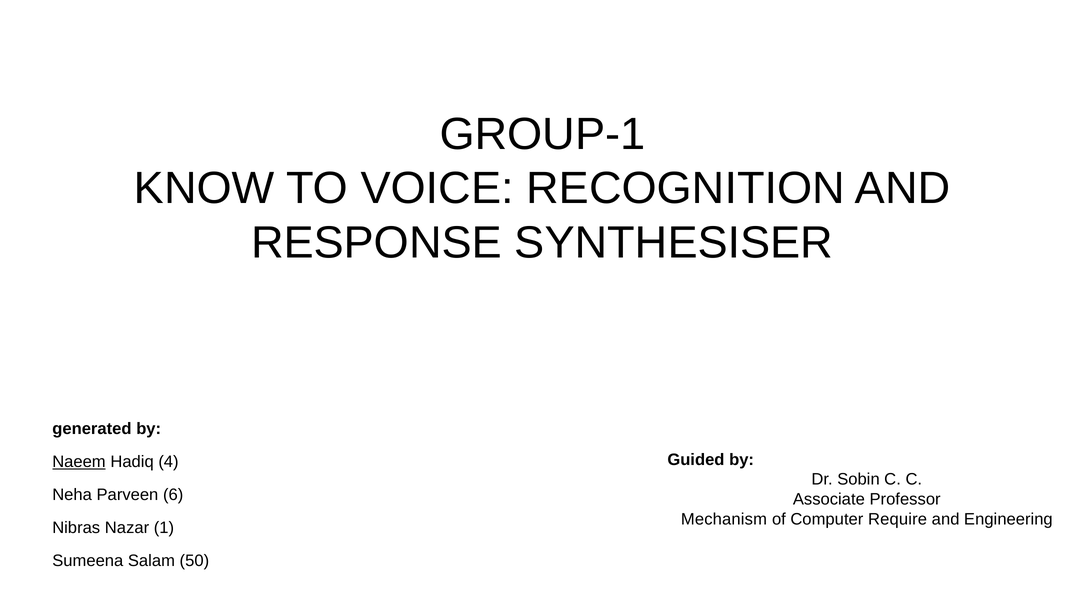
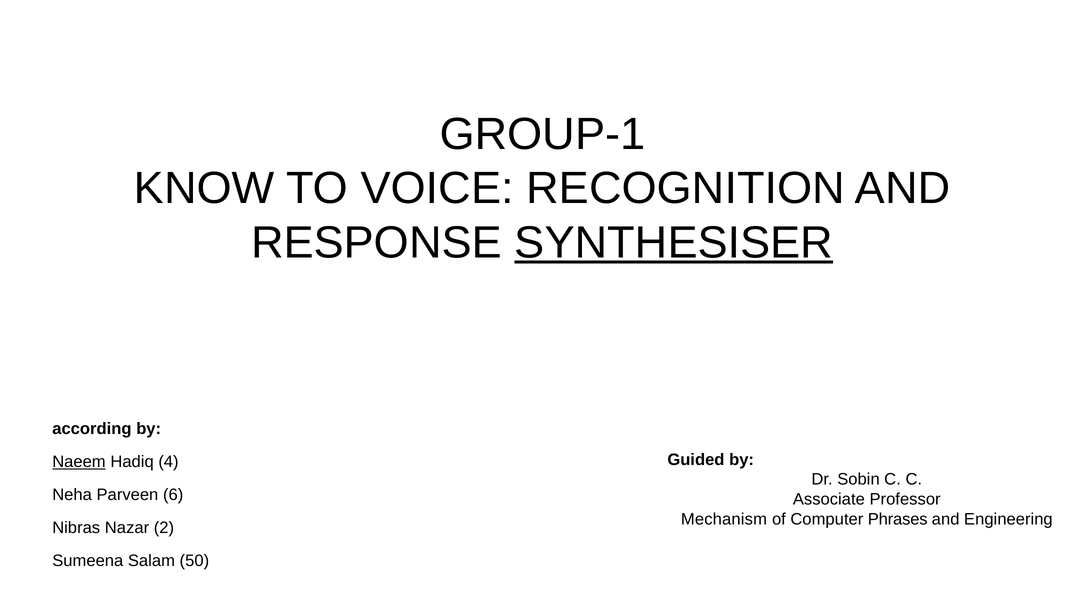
SYNTHESISER underline: none -> present (674, 243)
generated: generated -> according (92, 429)
Require: Require -> Phrases (898, 520)
1: 1 -> 2 (164, 528)
